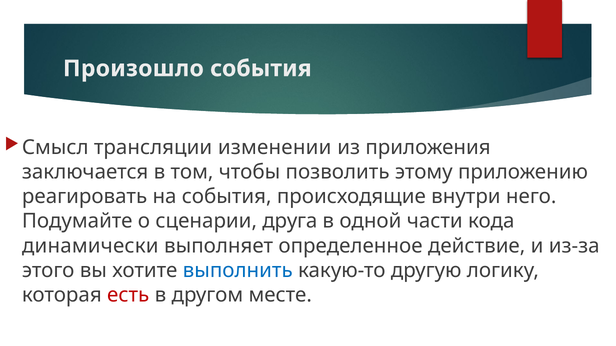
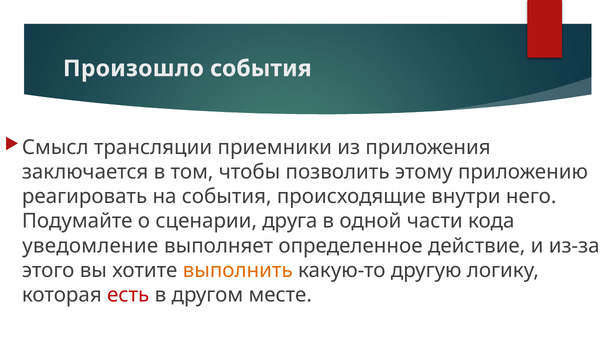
изменении: изменении -> приемники (275, 148)
динамически: динамически -> уведомление (90, 246)
выполнить colour: blue -> orange (238, 271)
